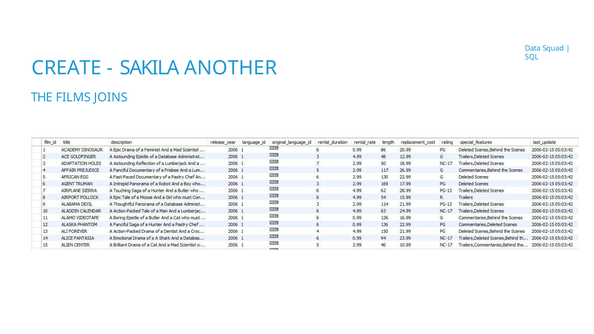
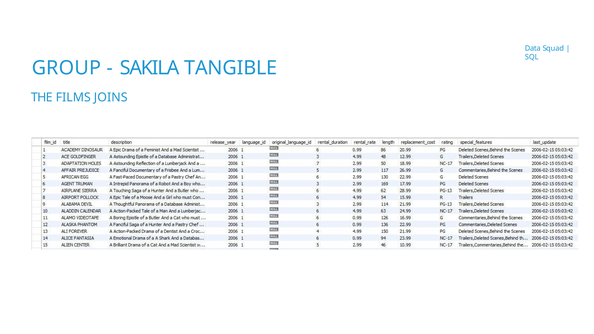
CREATE: CREATE -> GROUP (66, 68)
ANOTHER: ANOTHER -> TANGIBLE (231, 68)
